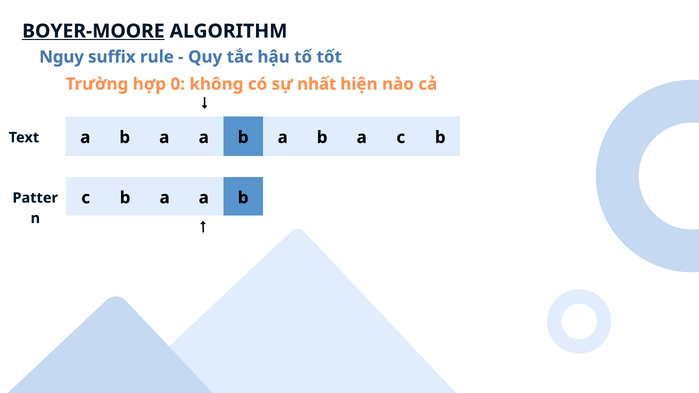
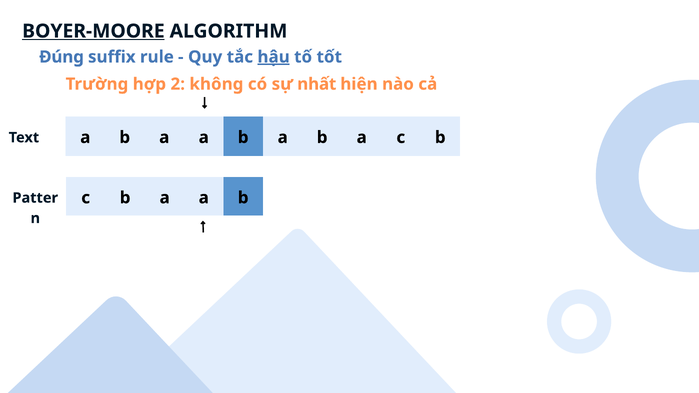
Nguy: Nguy -> Đúng (62, 57)
hậu underline: none -> present (274, 57)
0: 0 -> 2 (178, 84)
